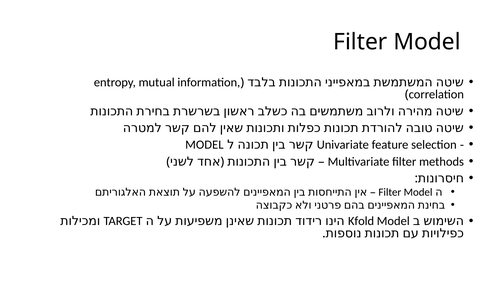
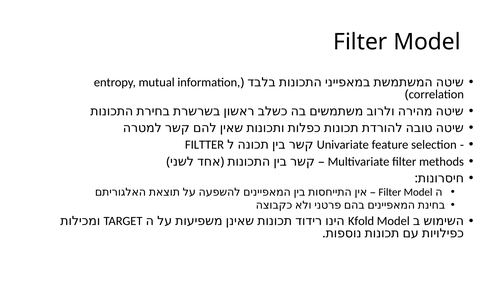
MODEL: MODEL -> FILTTER (204, 145)
